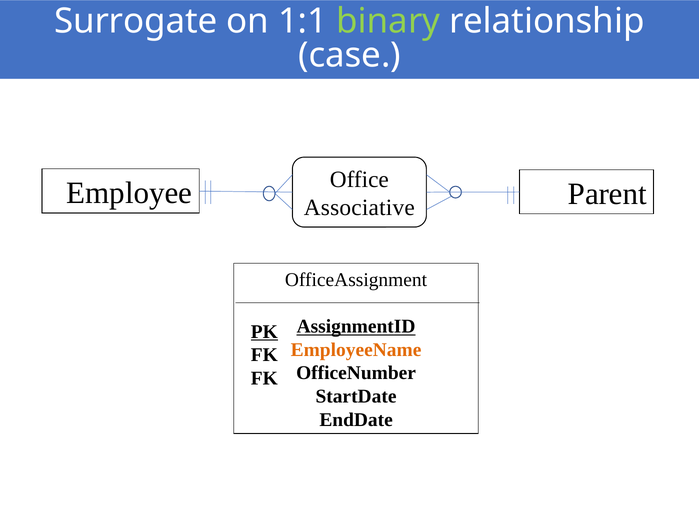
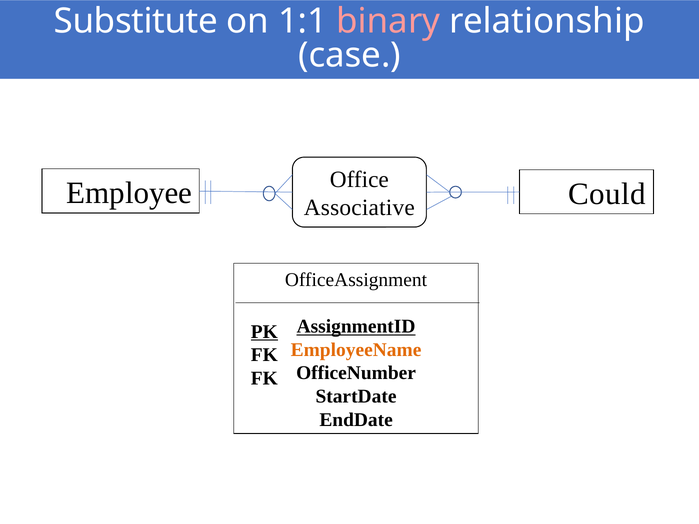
Surrogate: Surrogate -> Substitute (136, 21)
binary colour: light green -> pink (388, 21)
Parent: Parent -> Could (607, 194)
